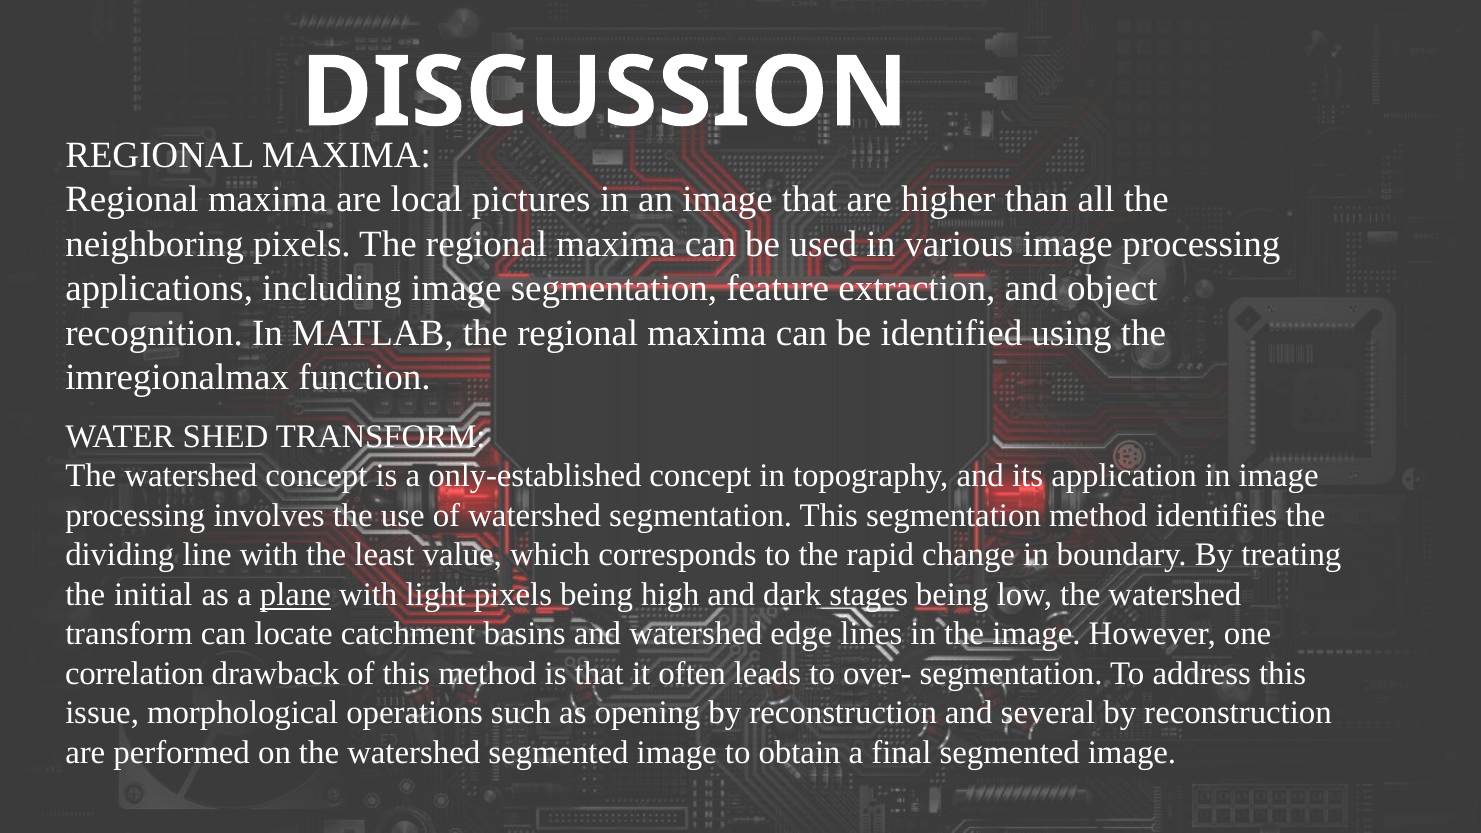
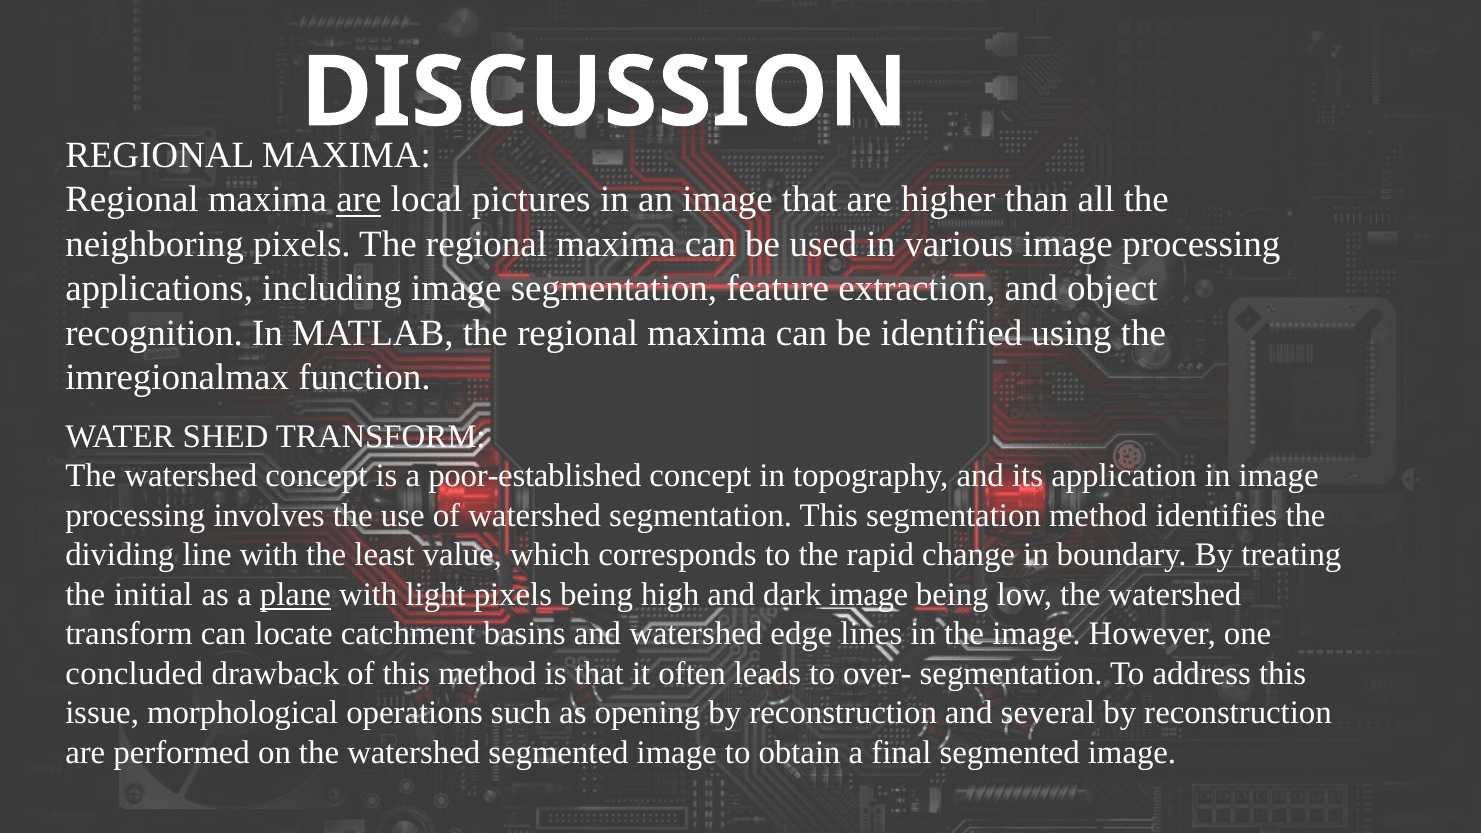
are underline: none -> present (359, 200)
only-established: only-established -> poor-established (535, 476)
dark stages: stages -> image (869, 594)
correlation: correlation -> concluded (134, 673)
